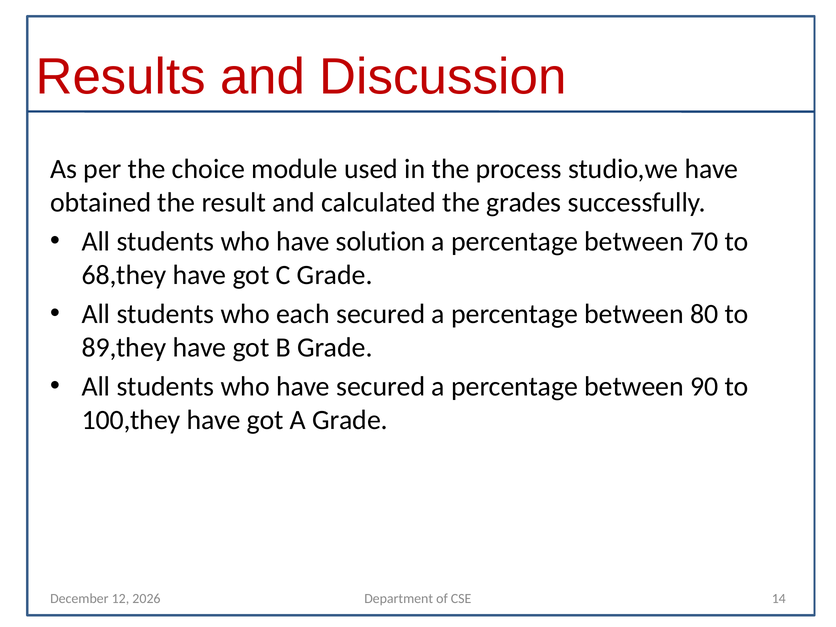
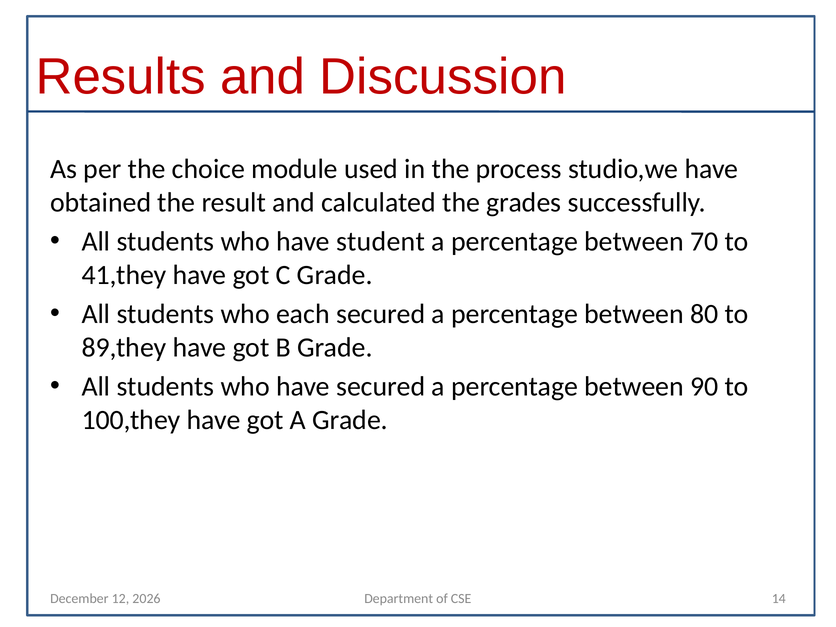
solution: solution -> student (381, 242)
68,they: 68,they -> 41,they (124, 275)
